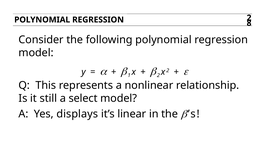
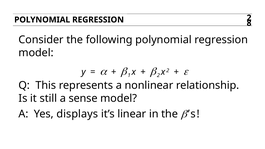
select: select -> sense (83, 98)
